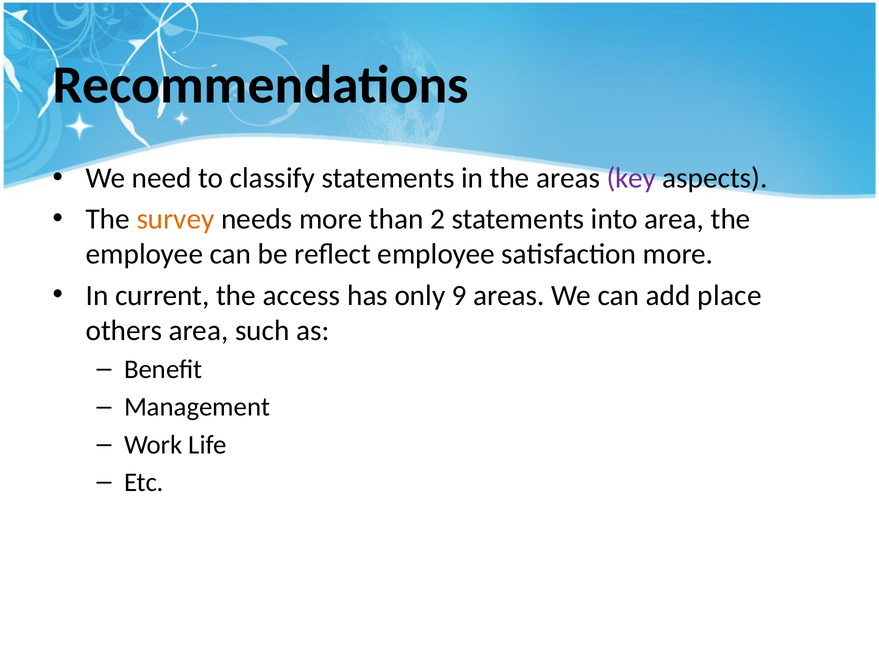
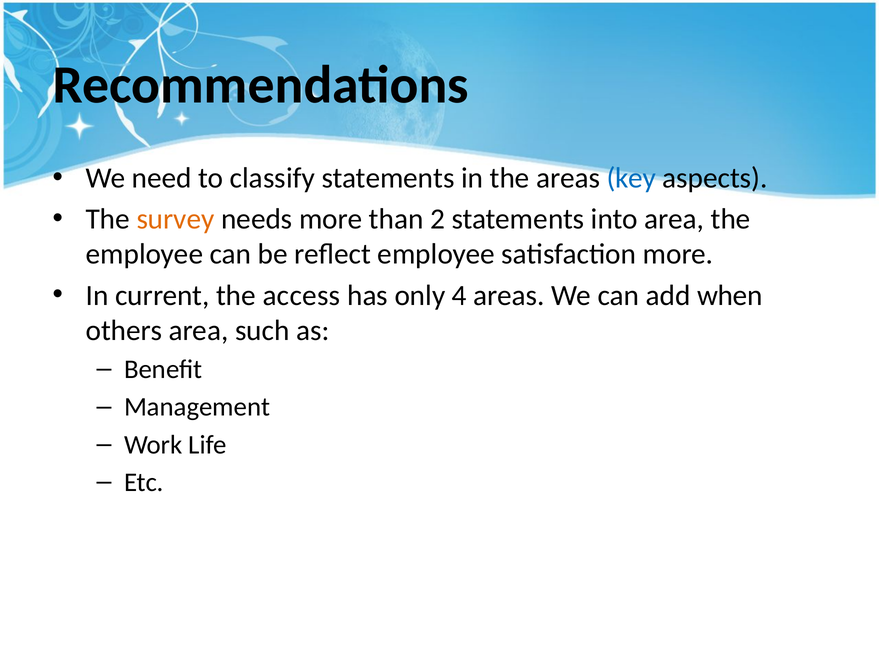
key colour: purple -> blue (631, 178)
9: 9 -> 4 (459, 295)
place: place -> when (730, 295)
